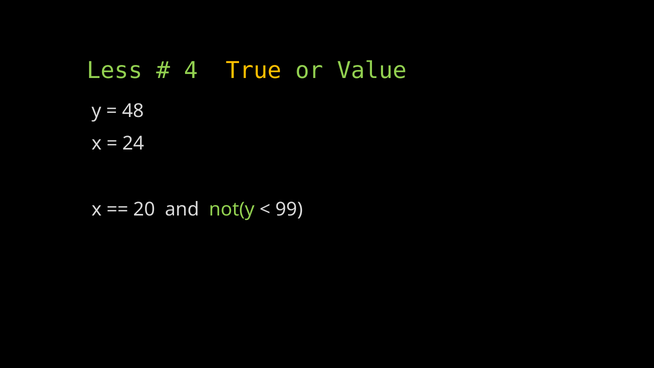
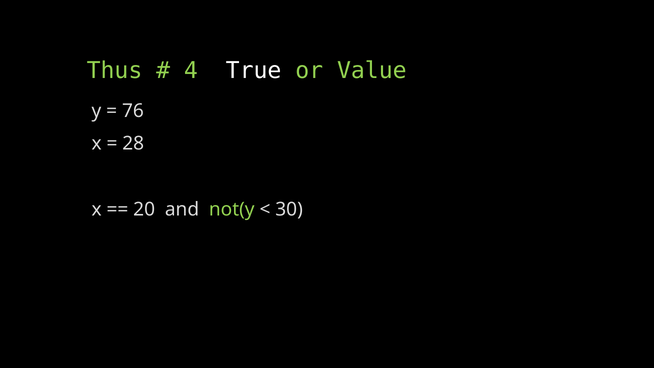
Less: Less -> Thus (114, 71)
True colour: yellow -> white (254, 71)
48: 48 -> 76 (133, 111)
24: 24 -> 28 (133, 144)
99: 99 -> 30 (289, 209)
